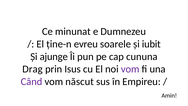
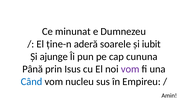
evreu: evreu -> aderă (86, 44)
Drag: Drag -> Până (33, 69)
Când colour: purple -> blue (32, 81)
născut: născut -> nucleu (80, 81)
